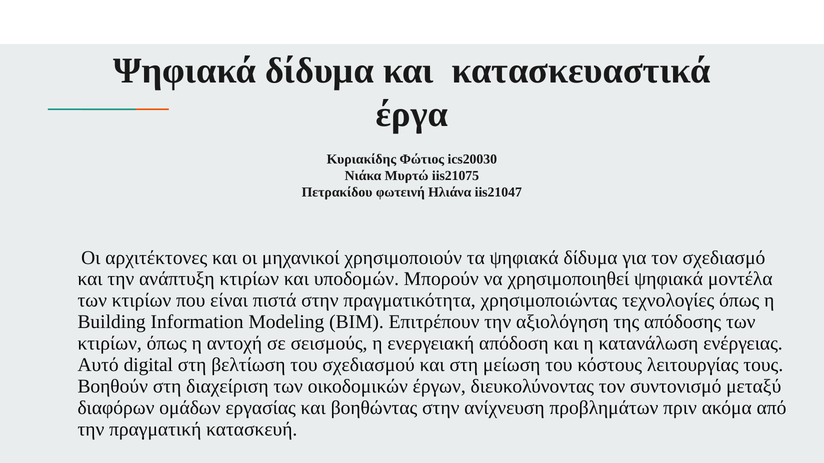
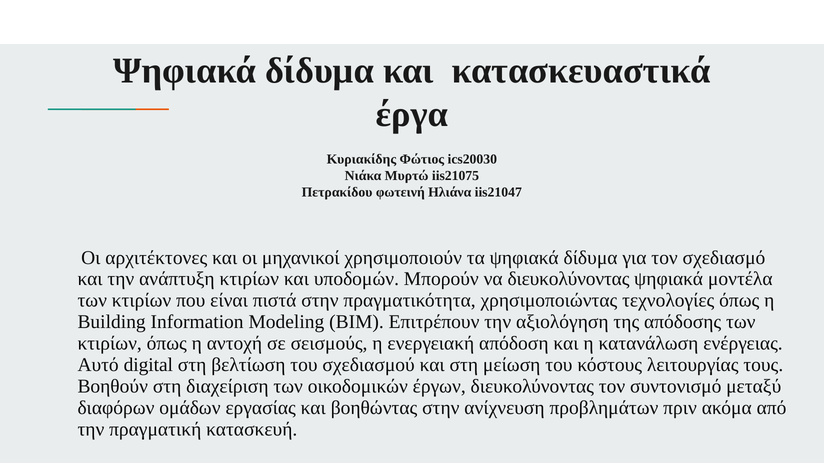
να χρησιμοποιηθεί: χρησιμοποιηθεί -> διευκολύνοντας (568, 279)
